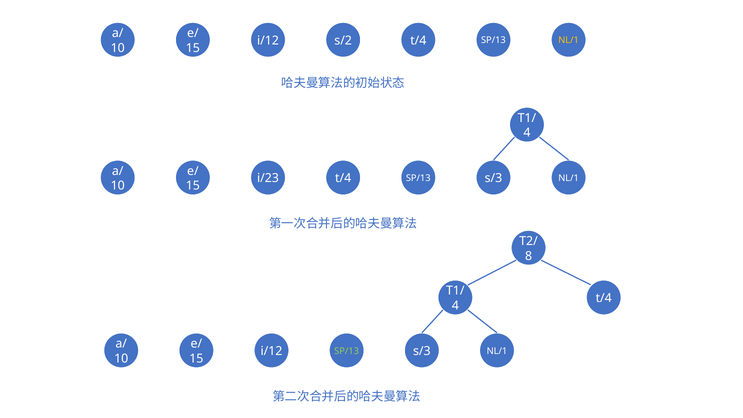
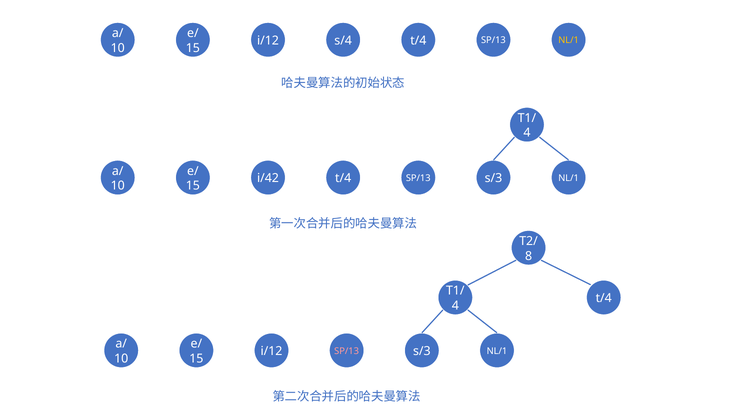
s/2: s/2 -> s/4 (343, 41)
i/23: i/23 -> i/42 (268, 178)
SP/13 colour: light green -> pink (347, 351)
